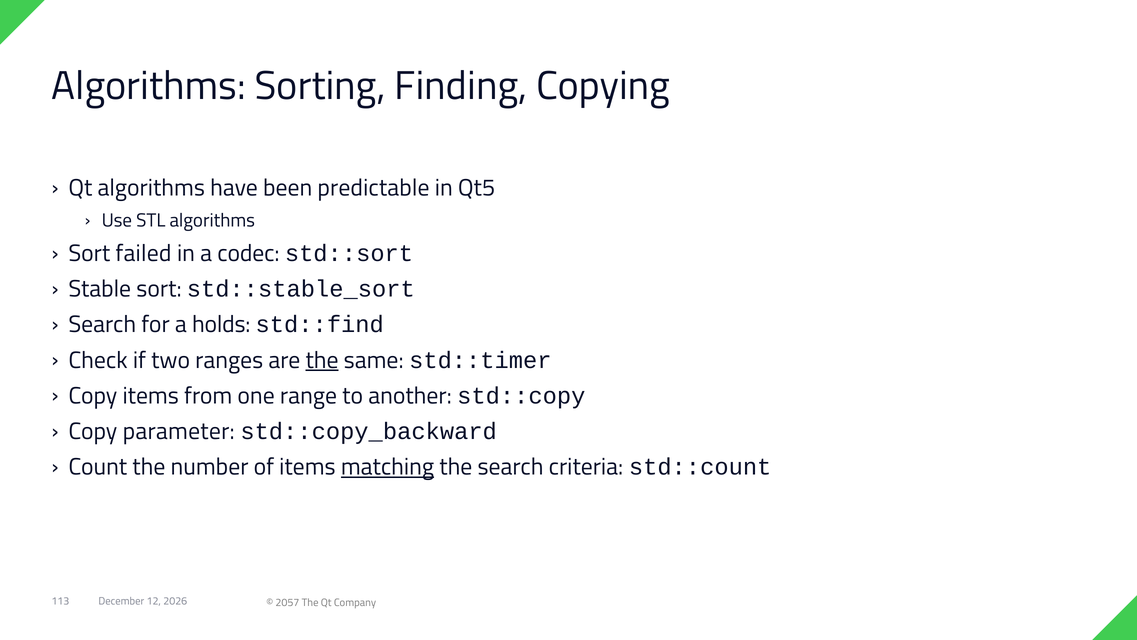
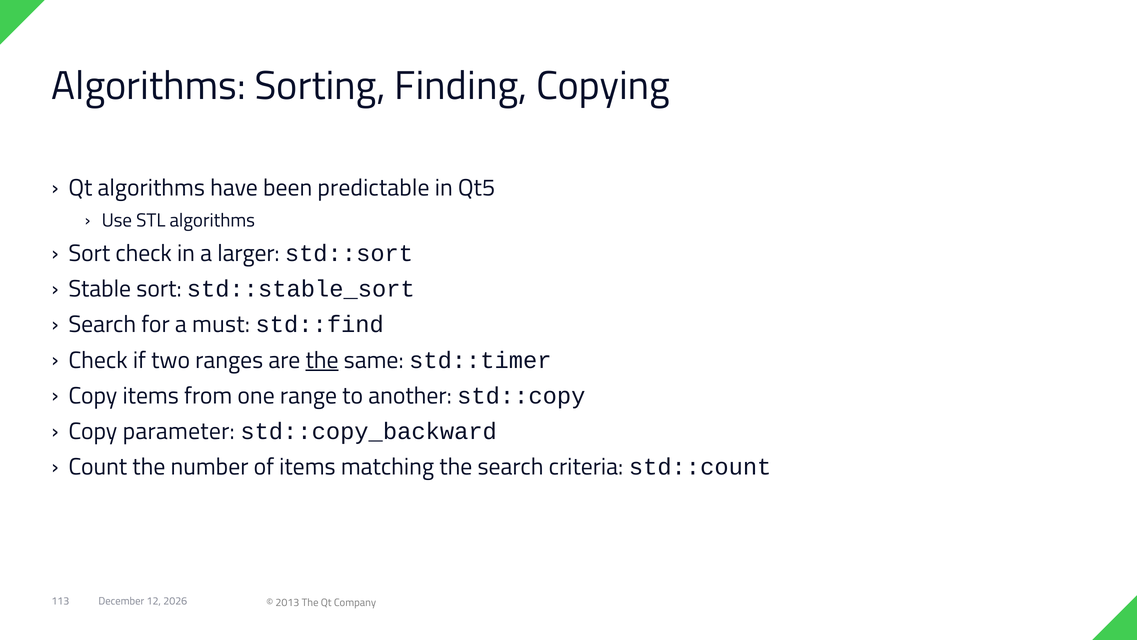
Sort failed: failed -> check (144, 253)
codec: codec -> larger (248, 253)
holds: holds -> must (221, 325)
matching underline: present -> none (387, 467)
2057: 2057 -> 2013 (287, 603)
